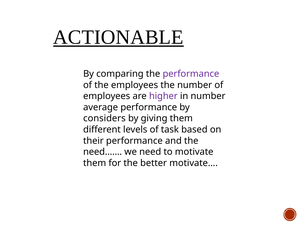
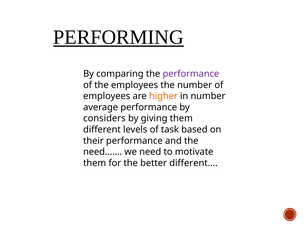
ACTIONABLE: ACTIONABLE -> PERFORMING (118, 37)
higher colour: purple -> orange (163, 96)
motivate…: motivate… -> different… (194, 163)
